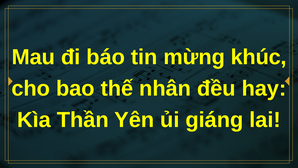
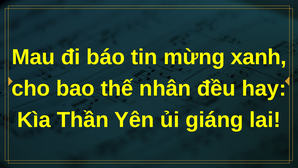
khúc: khúc -> xanh (259, 57)
